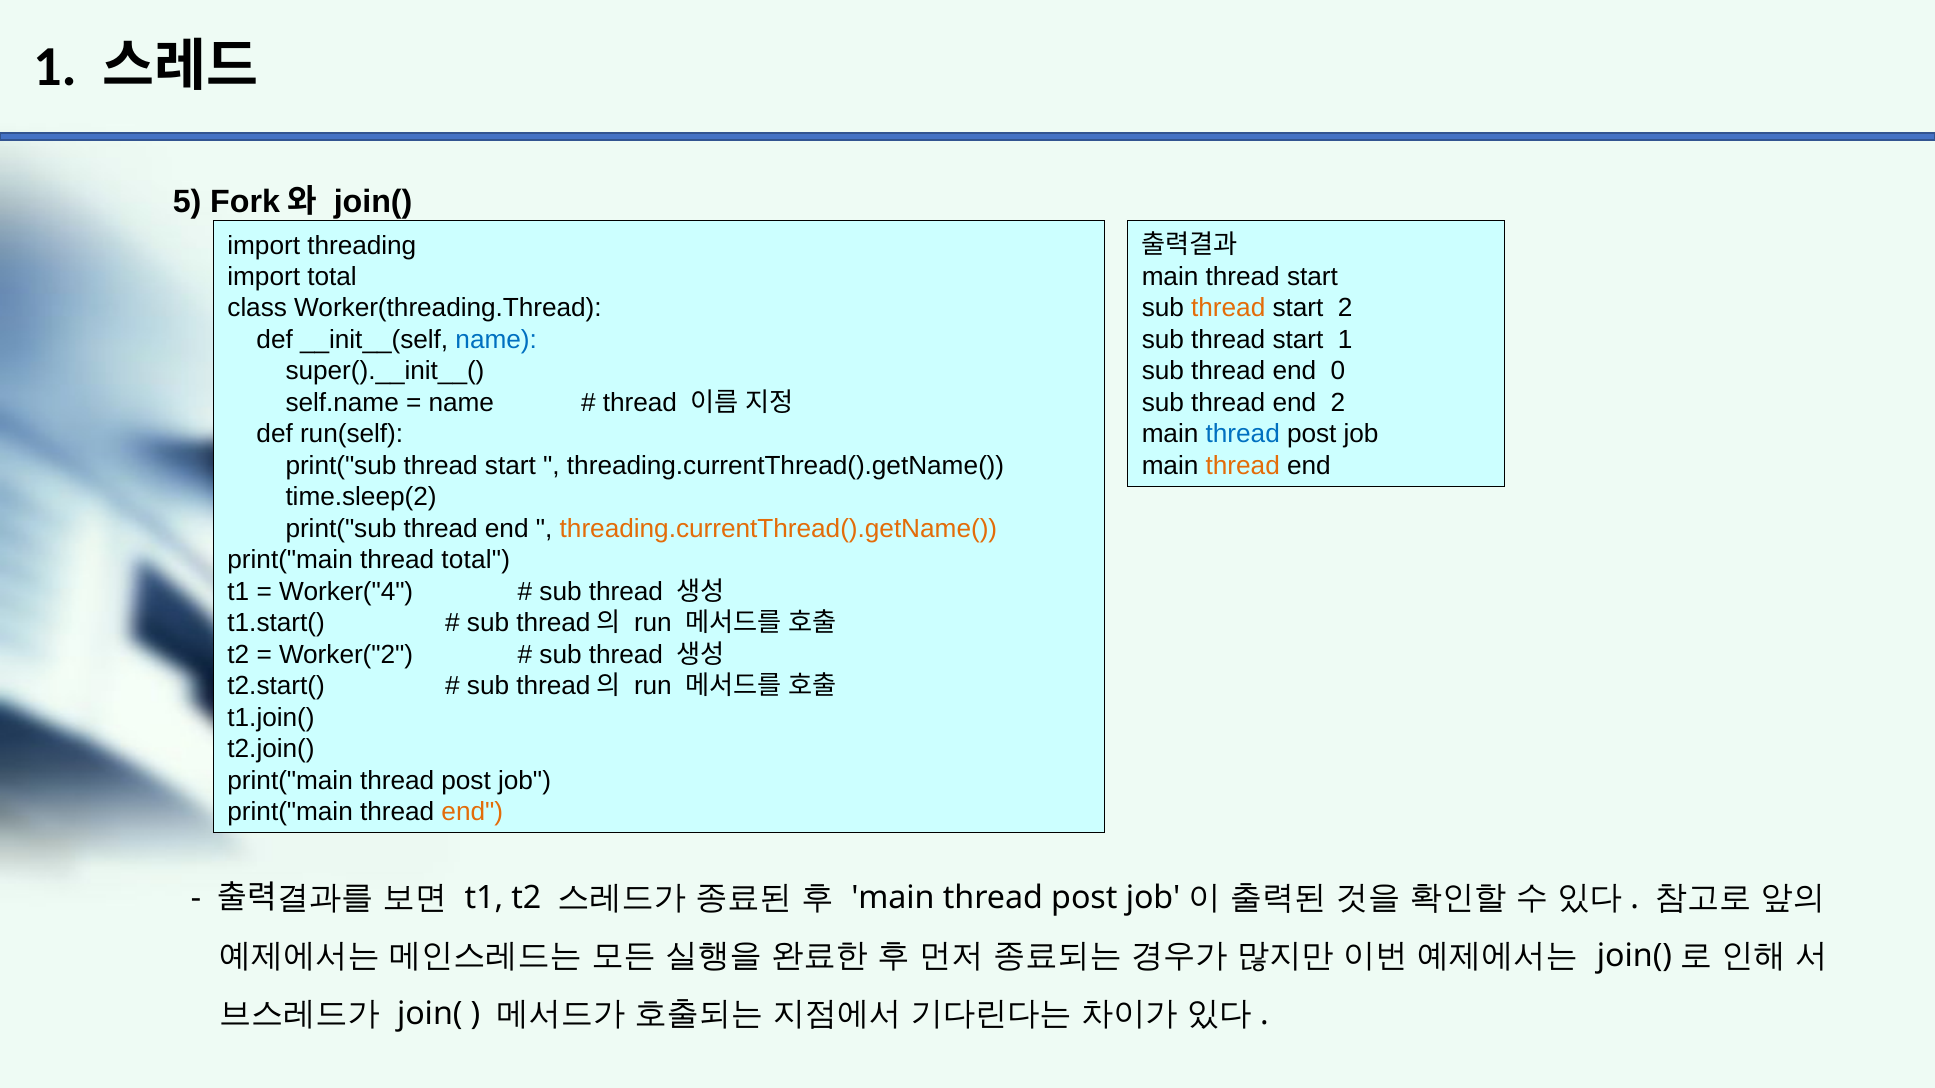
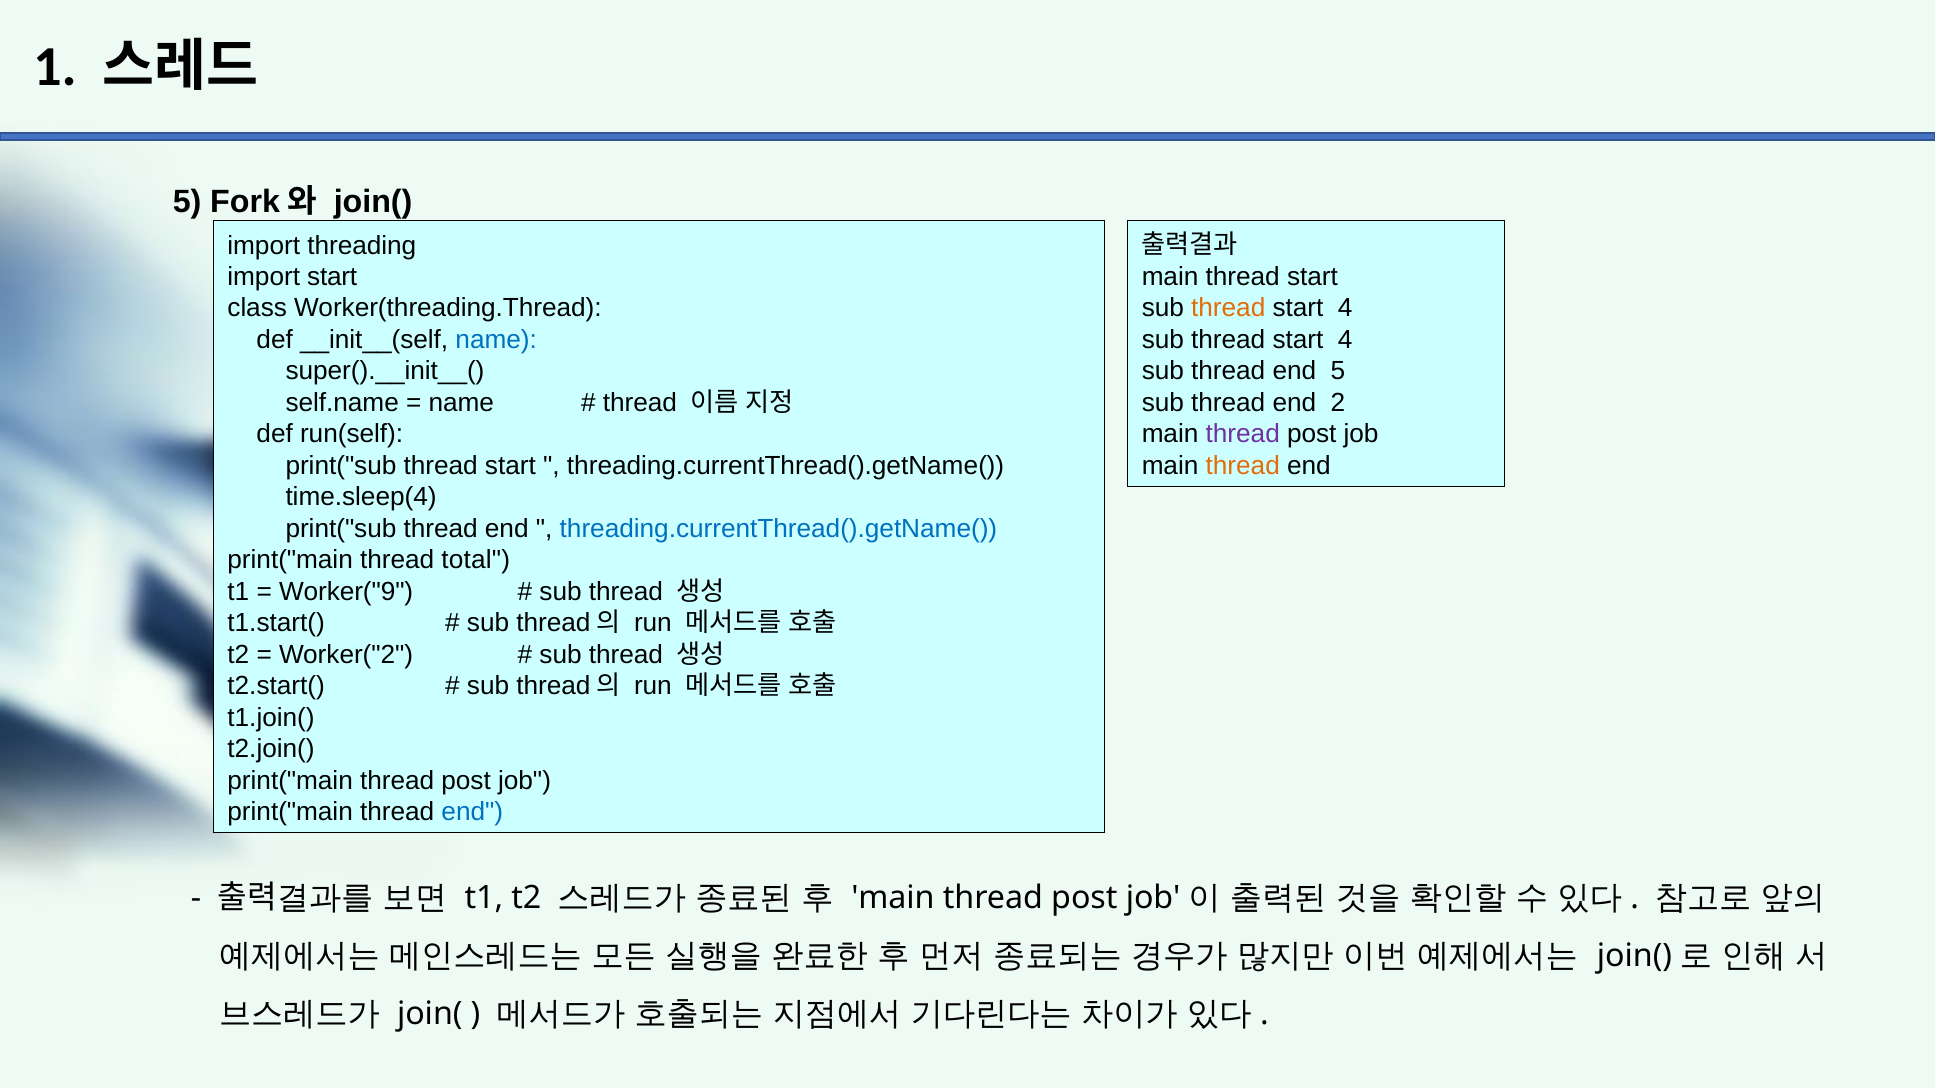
import total: total -> start (332, 277)
2: 2 -> 4 (1345, 308)
1: 1 -> 4 (1345, 340)
end 0: 0 -> 5 (1338, 371)
thread colour: blue -> purple (1243, 434)
time.sleep(2: time.sleep(2 -> time.sleep(4 (361, 497)
threading.currentThread().getName( colour: orange -> blue (778, 529)
Worker("4: Worker("4 -> Worker("9 (346, 592)
end colour: orange -> blue (472, 812)
